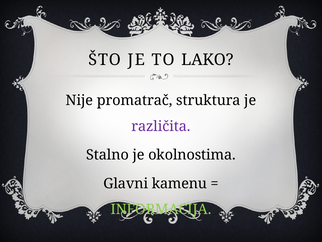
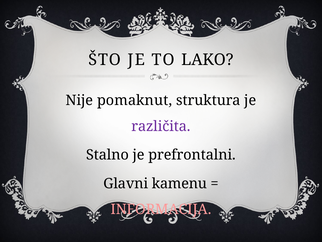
promatrač: promatrač -> pomaknut (135, 100)
okolnostima: okolnostima -> prefrontalni (192, 155)
INFORMACIJA colour: light green -> pink (161, 209)
